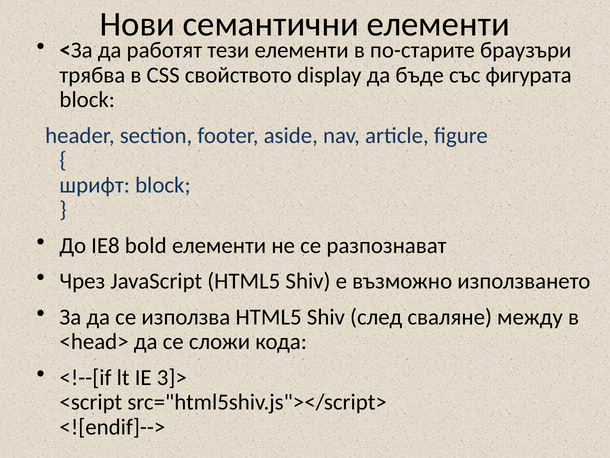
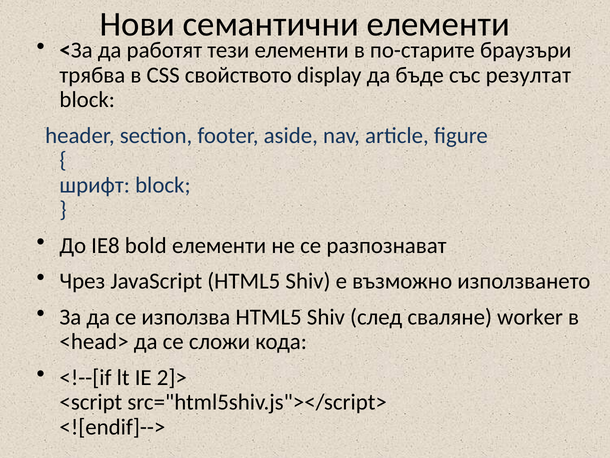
фигурата: фигурата -> резултат (528, 75)
между: между -> worker (530, 317)
3]>: 3]> -> 2]> (172, 377)
